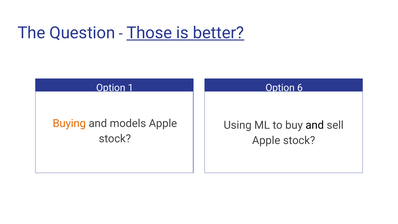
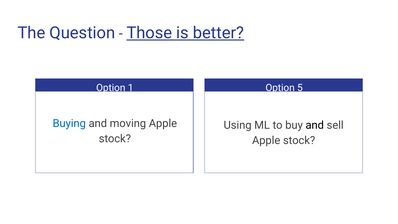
6: 6 -> 5 (300, 88)
Buying colour: orange -> blue (69, 123)
models: models -> moving (128, 123)
